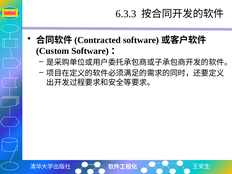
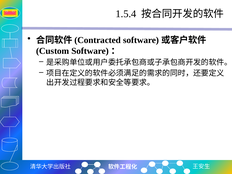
6.3.3: 6.3.3 -> 1.5.4 (126, 14)
